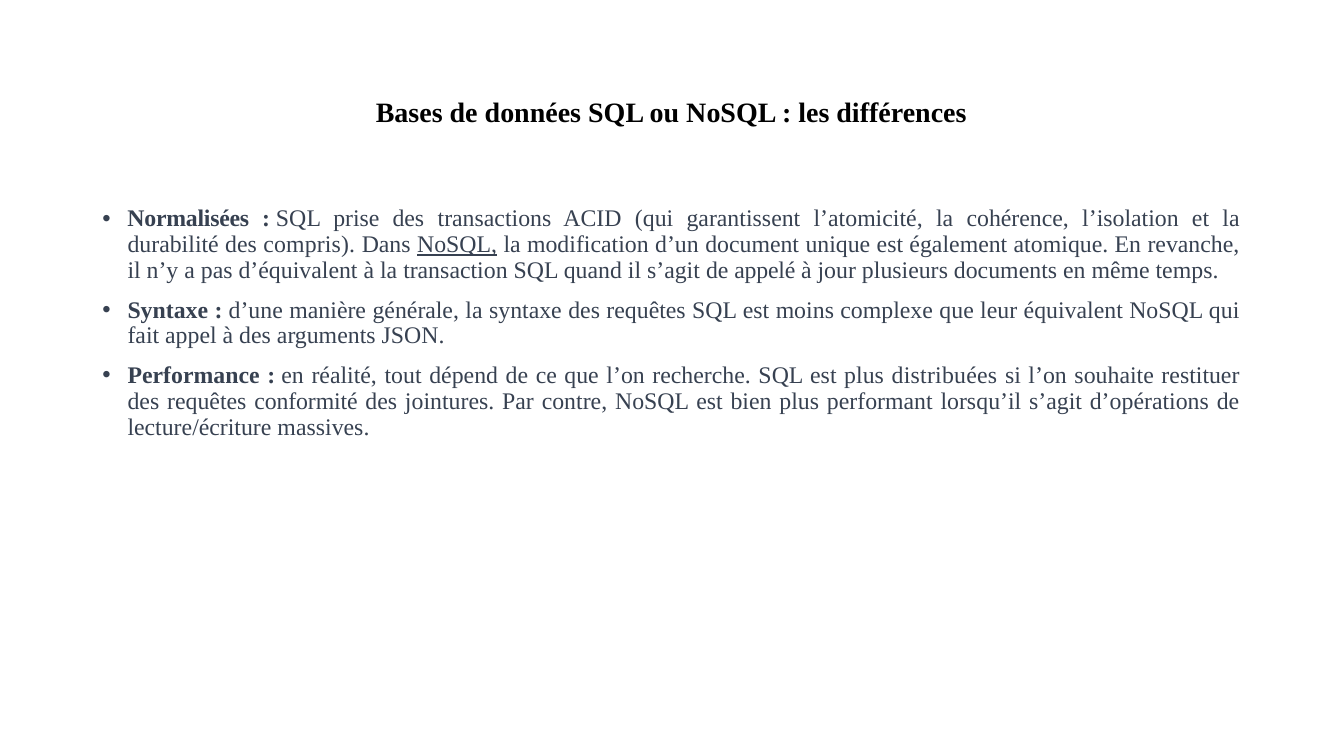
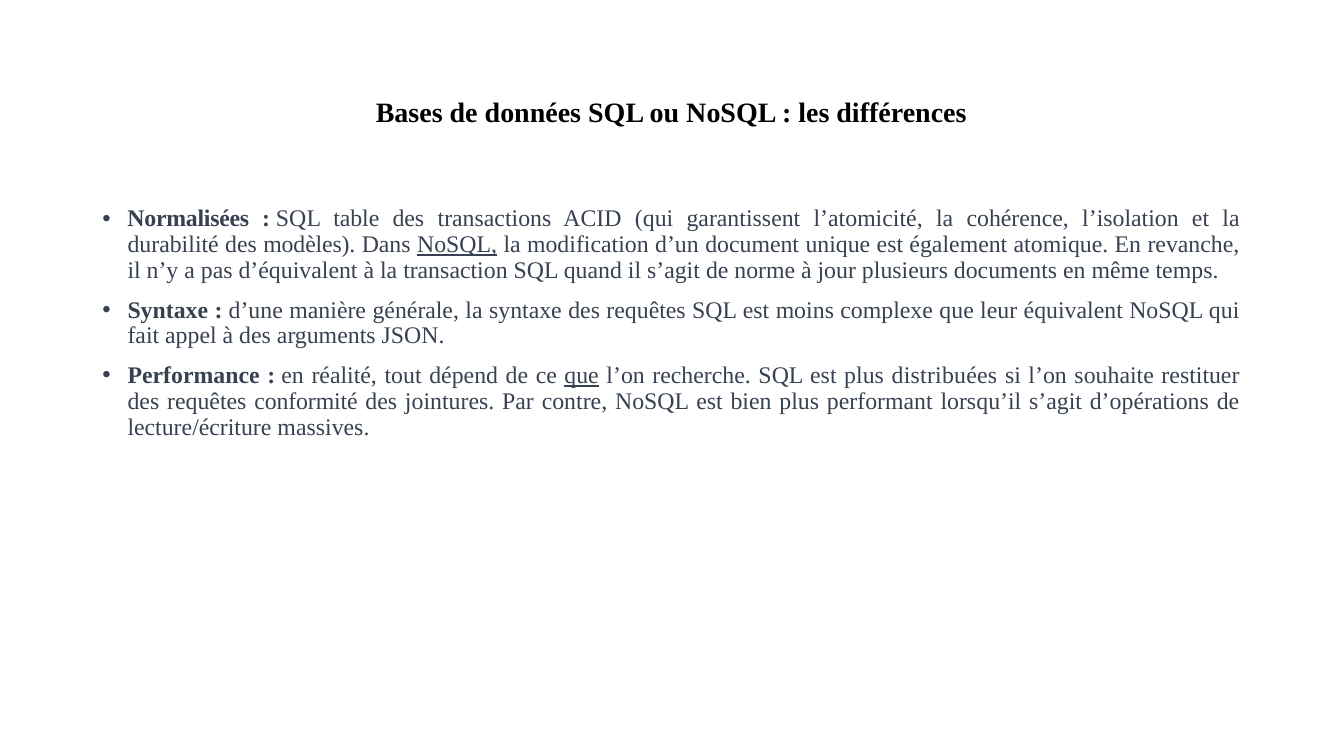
prise: prise -> table (356, 219)
compris: compris -> modèles (309, 245)
appelé: appelé -> norme (765, 270)
que underline: none -> present (582, 376)
